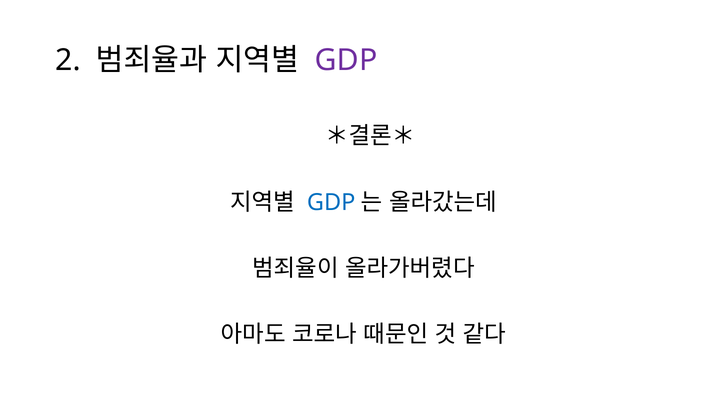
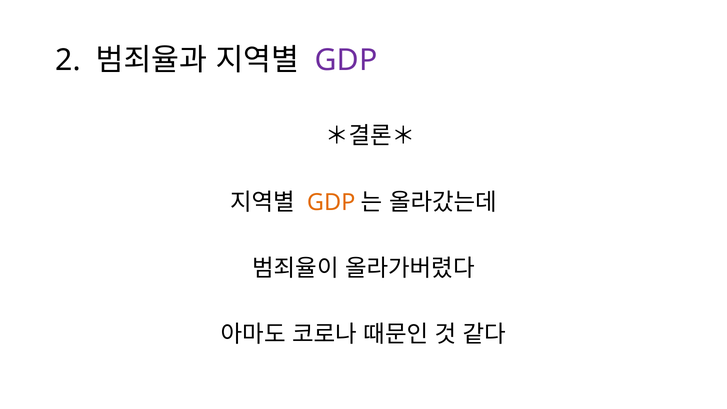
GDP colour: blue -> orange (331, 203)
